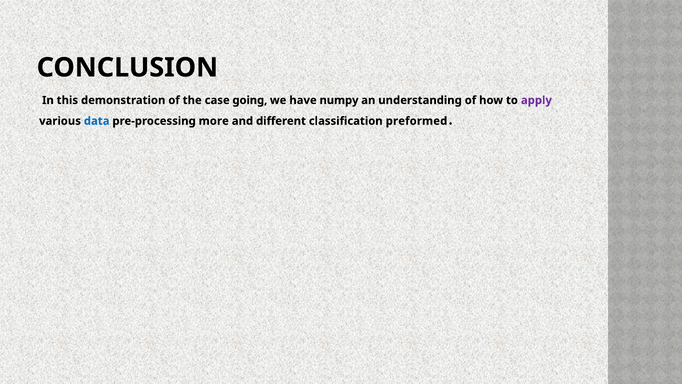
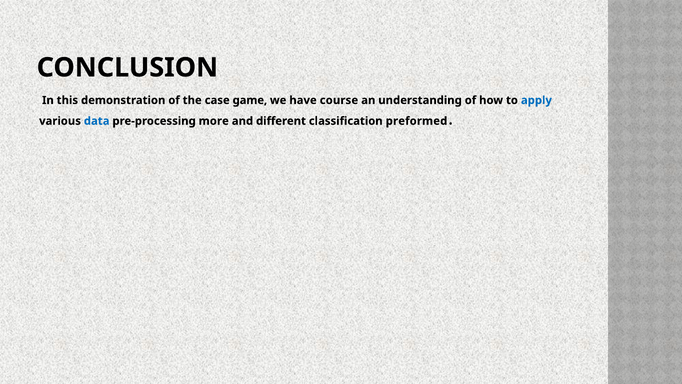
going: going -> game (250, 100)
numpy: numpy -> course (339, 100)
apply colour: purple -> blue (536, 100)
